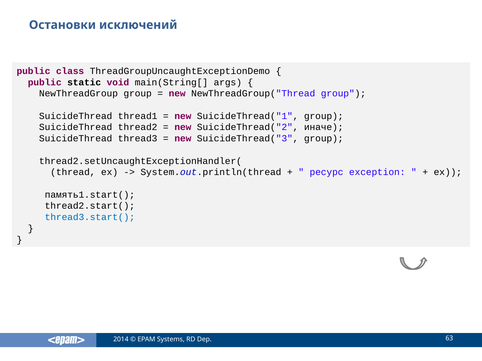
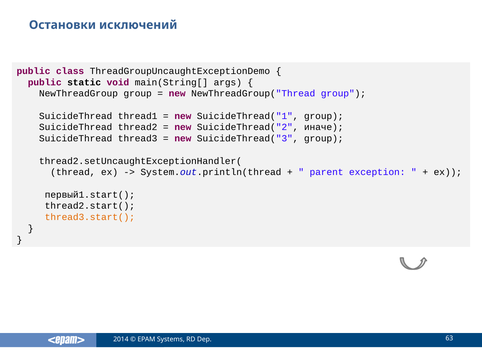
ресурс: ресурс -> parent (327, 172)
память1.start(: память1.start( -> первый1.start( (90, 195)
thread3.start( colour: blue -> orange (90, 217)
